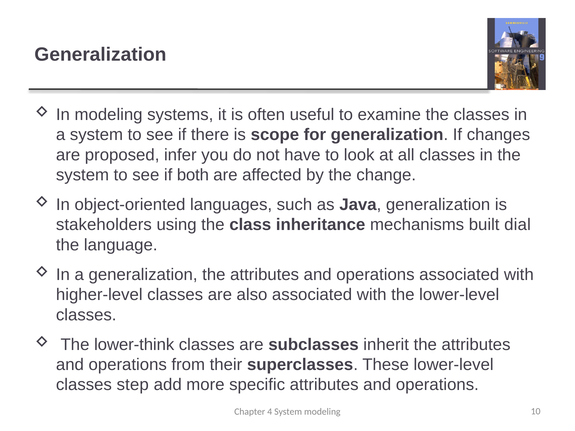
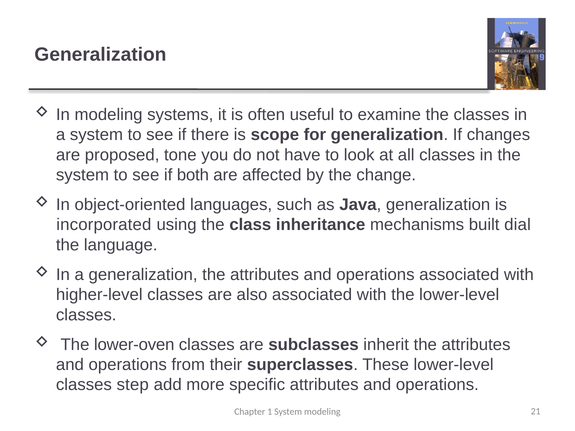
infer: infer -> tone (180, 155)
stakeholders: stakeholders -> incorporated (104, 225)
lower-think: lower-think -> lower-oven (134, 345)
4: 4 -> 1 (270, 412)
10: 10 -> 21 (536, 412)
